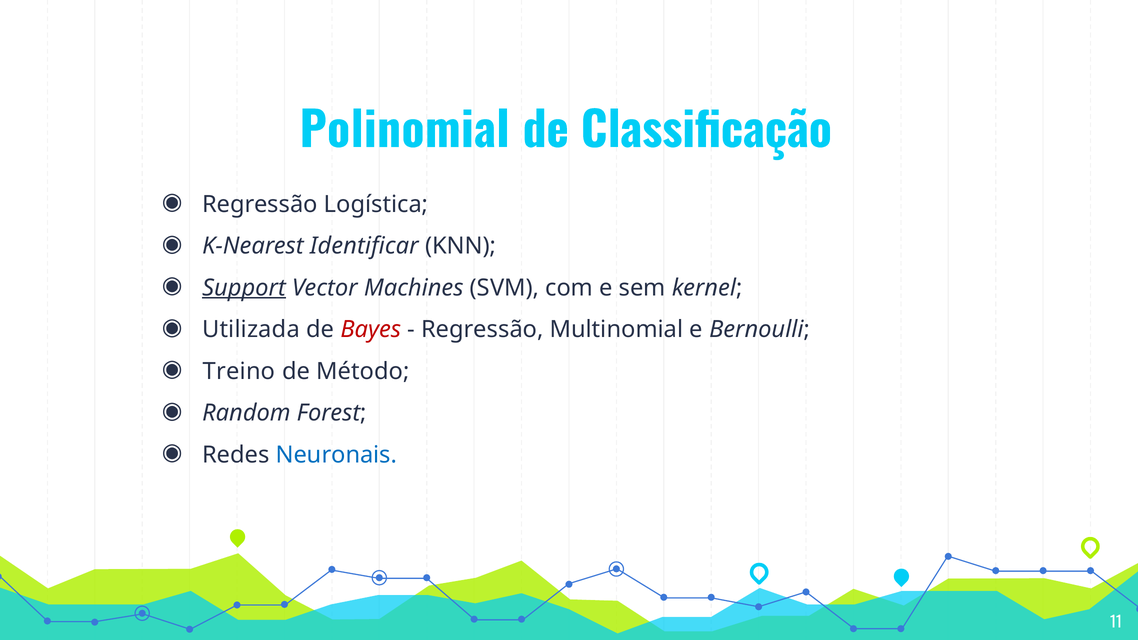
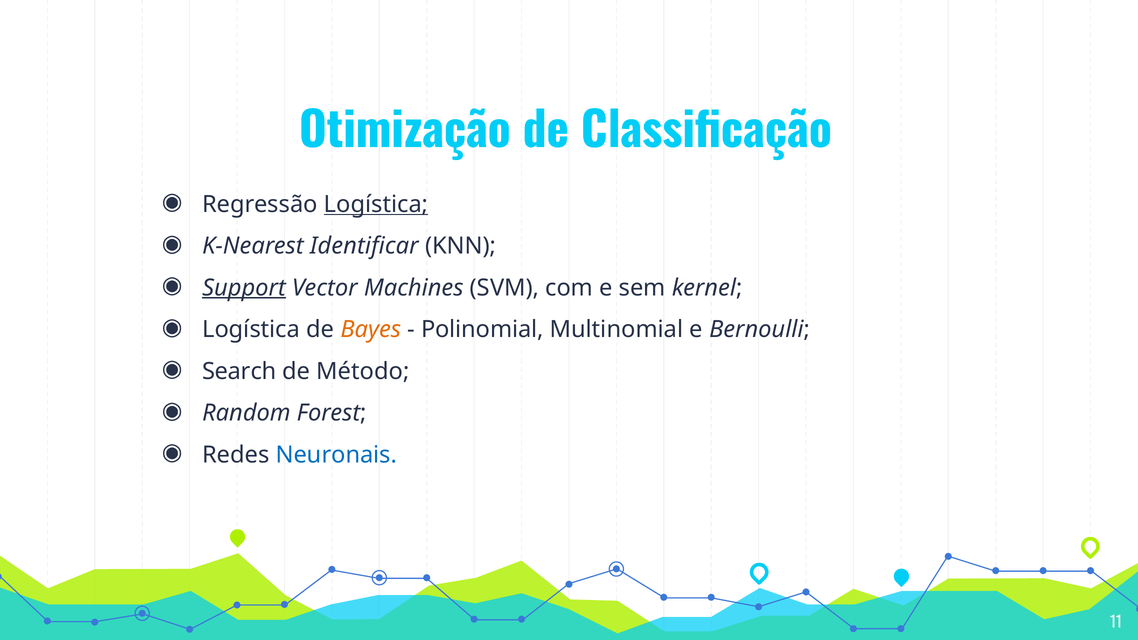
Polinomial: Polinomial -> Otimização (405, 131)
Logística underline: none -> present (376, 204)
Utilizada: Utilizada -> Logística (251, 330)
Bayes colour: red -> orange (371, 330)
Regressão: Regressão -> Polinomial (482, 330)
Treino: Treino -> Search (239, 371)
